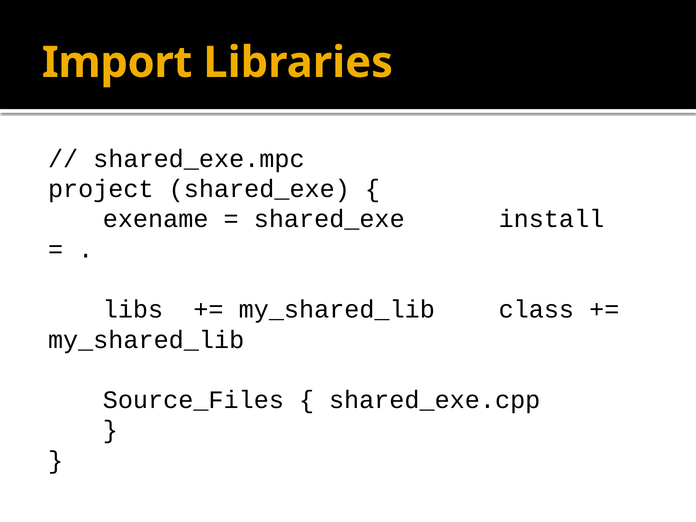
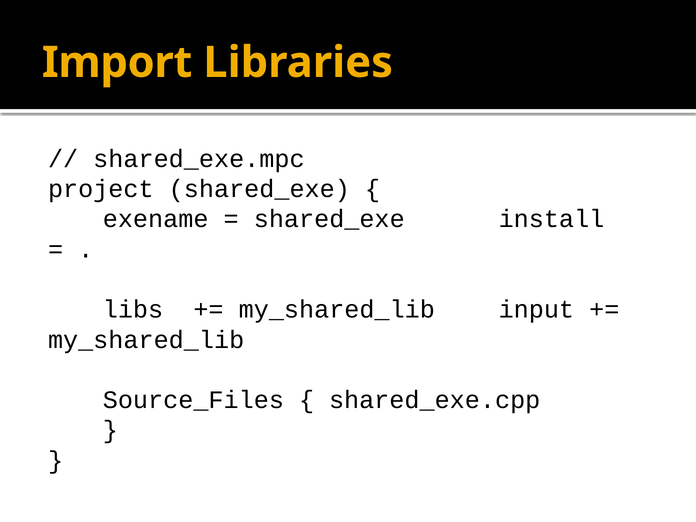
class: class -> input (536, 310)
